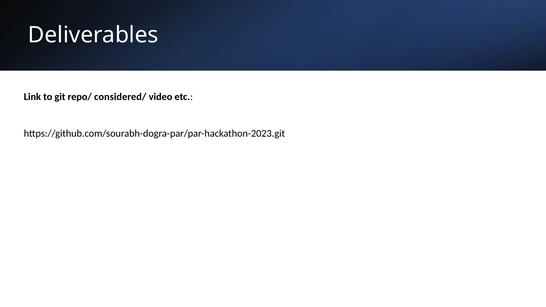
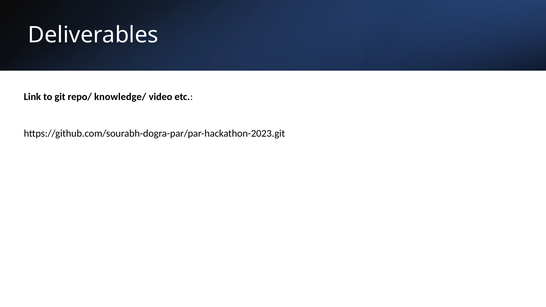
considered/: considered/ -> knowledge/ (120, 97)
